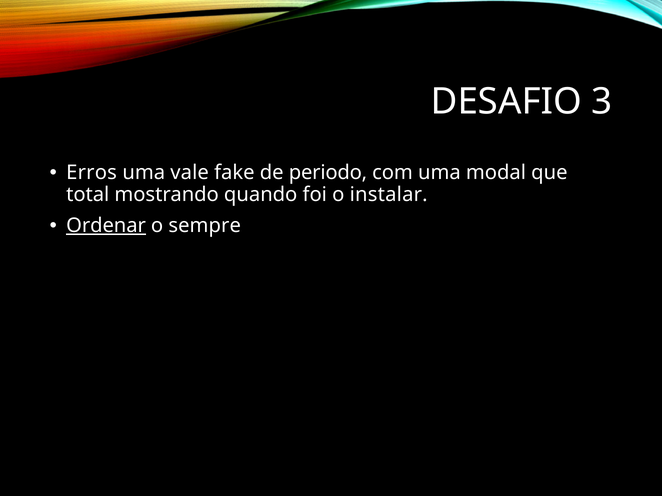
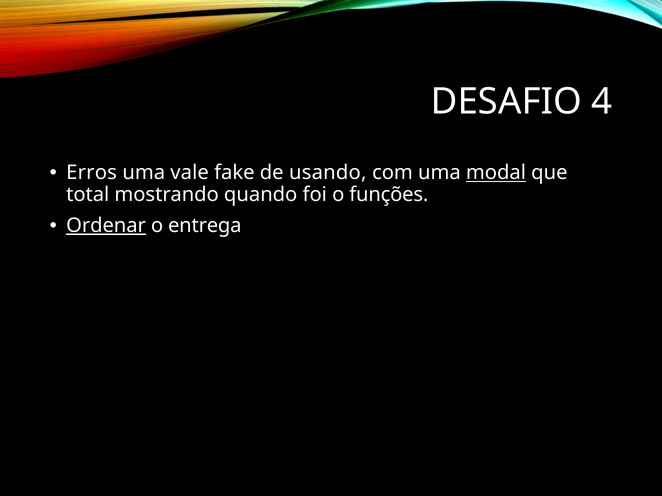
3: 3 -> 4 (602, 102)
periodo: periodo -> usando (328, 173)
modal underline: none -> present (496, 173)
instalar: instalar -> funções (389, 195)
sempre: sempre -> entrega (205, 226)
